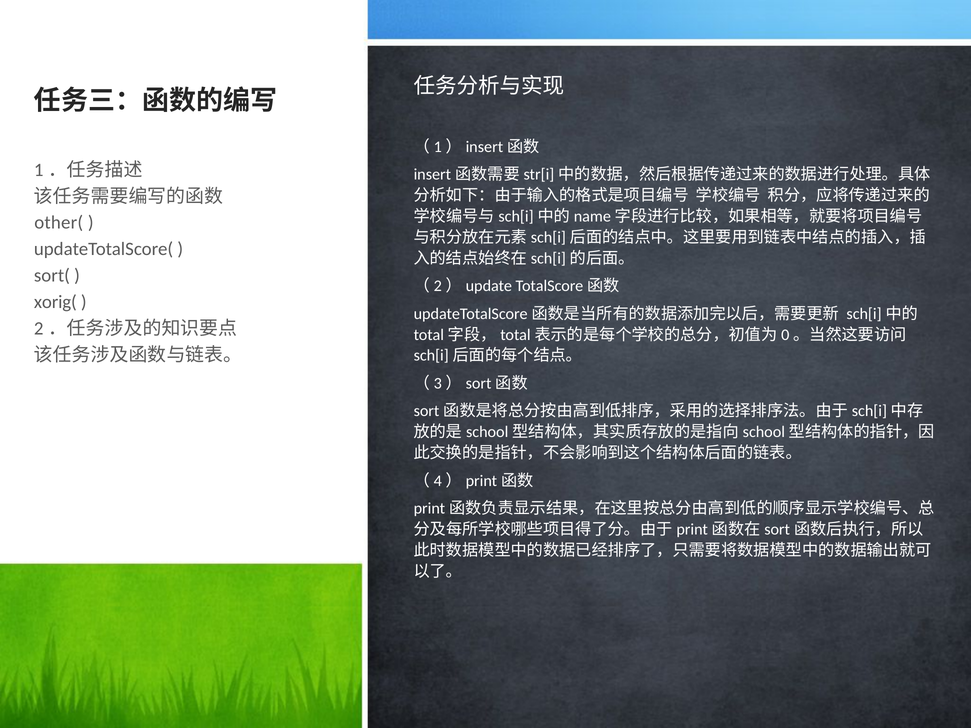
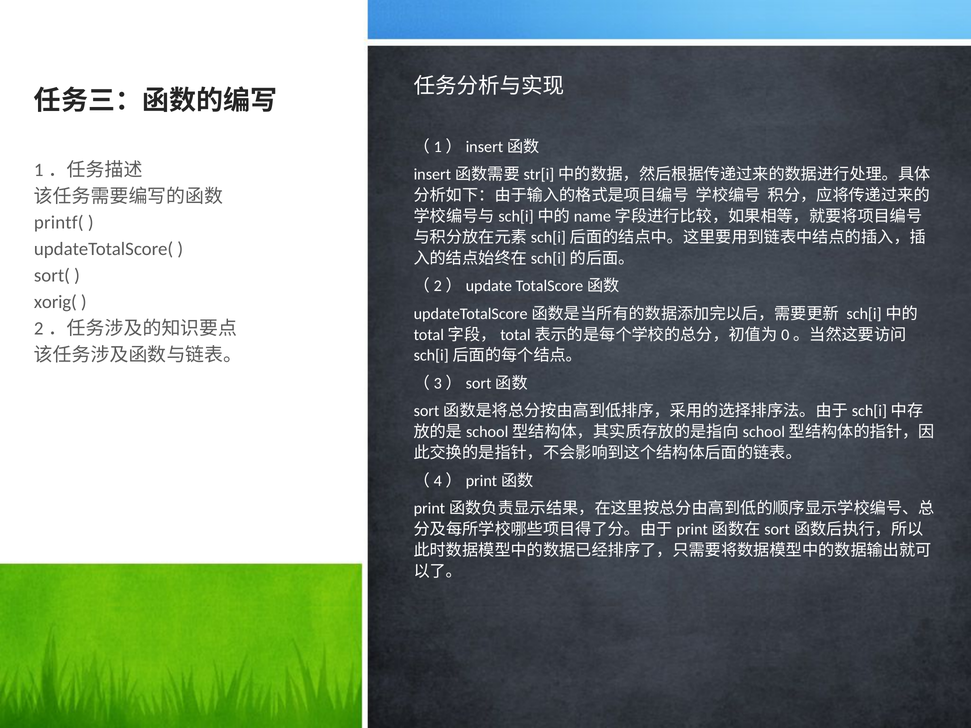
other(: other( -> printf( (59, 223)
